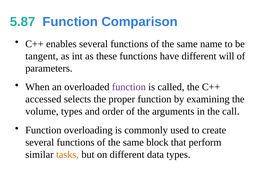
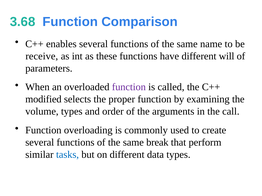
5.87: 5.87 -> 3.68 (23, 22)
tangent: tangent -> receive (42, 56)
accessed: accessed -> modified (43, 99)
block: block -> break (157, 143)
tasks colour: orange -> blue (67, 155)
